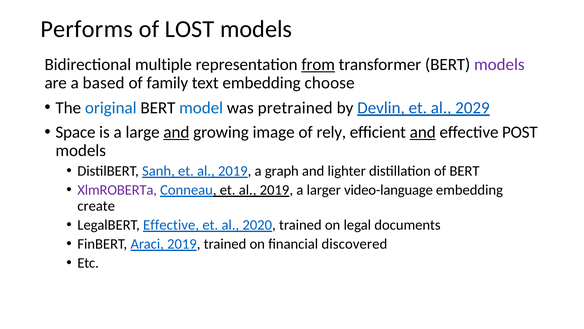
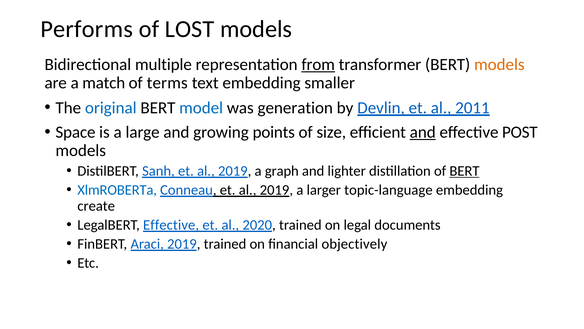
models colour: purple -> orange (499, 64)
based: based -> match (104, 83)
family: family -> terms (167, 83)
choose: choose -> smaller (330, 83)
pretrained: pretrained -> generation (295, 108)
2029: 2029 -> 2011 (472, 108)
and underline: present -> none (176, 132)
image: image -> points (274, 132)
rely: rely -> size (331, 132)
BERT underline: none -> present (464, 171)
XlmROBERTa colour: purple -> blue (117, 190)
video-language: video-language -> topic-language (388, 190)
discovered: discovered -> objectively (354, 244)
